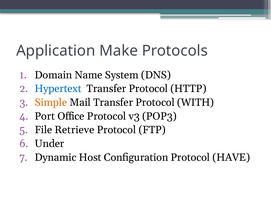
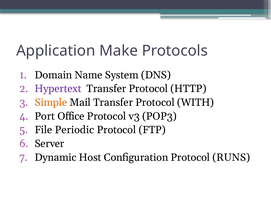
Hypertext colour: blue -> purple (58, 89)
Retrieve: Retrieve -> Periodic (75, 130)
Under: Under -> Server (50, 144)
HAVE: HAVE -> RUNS (231, 158)
